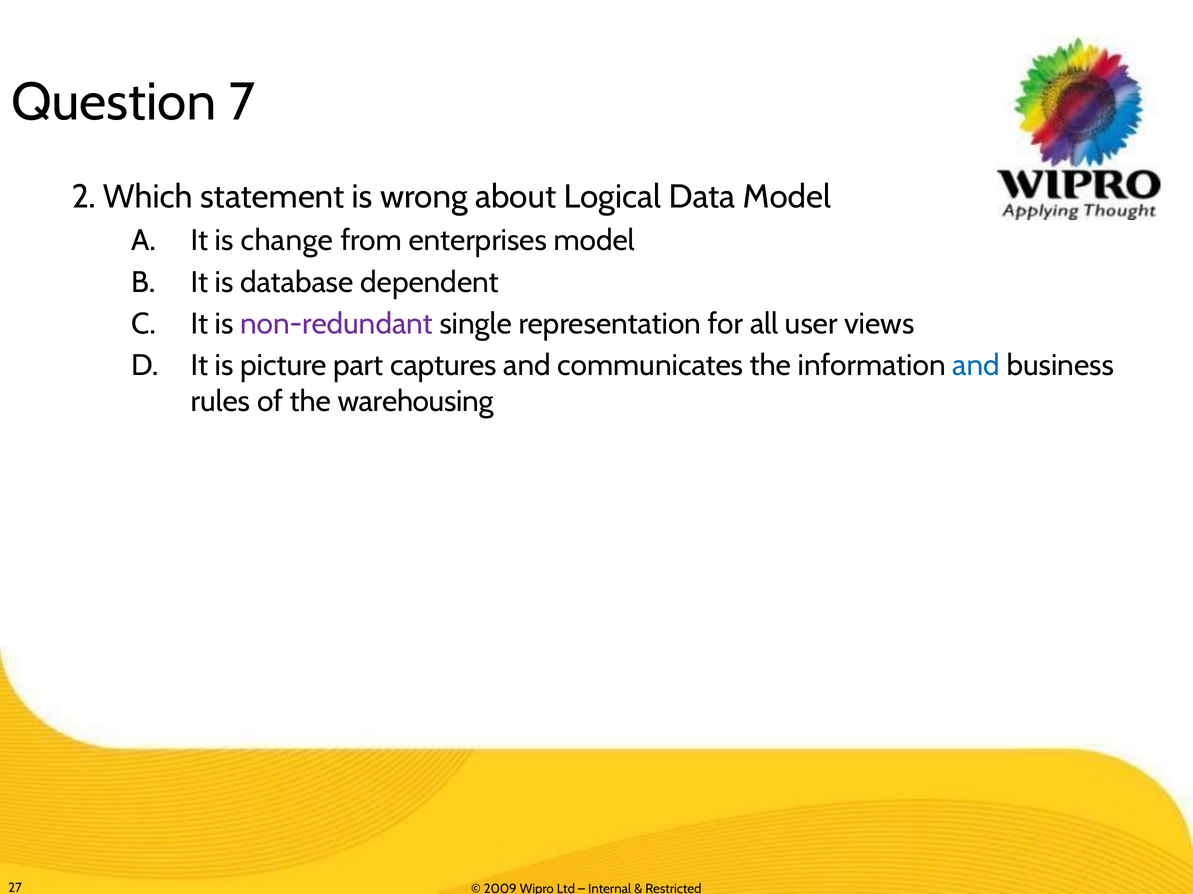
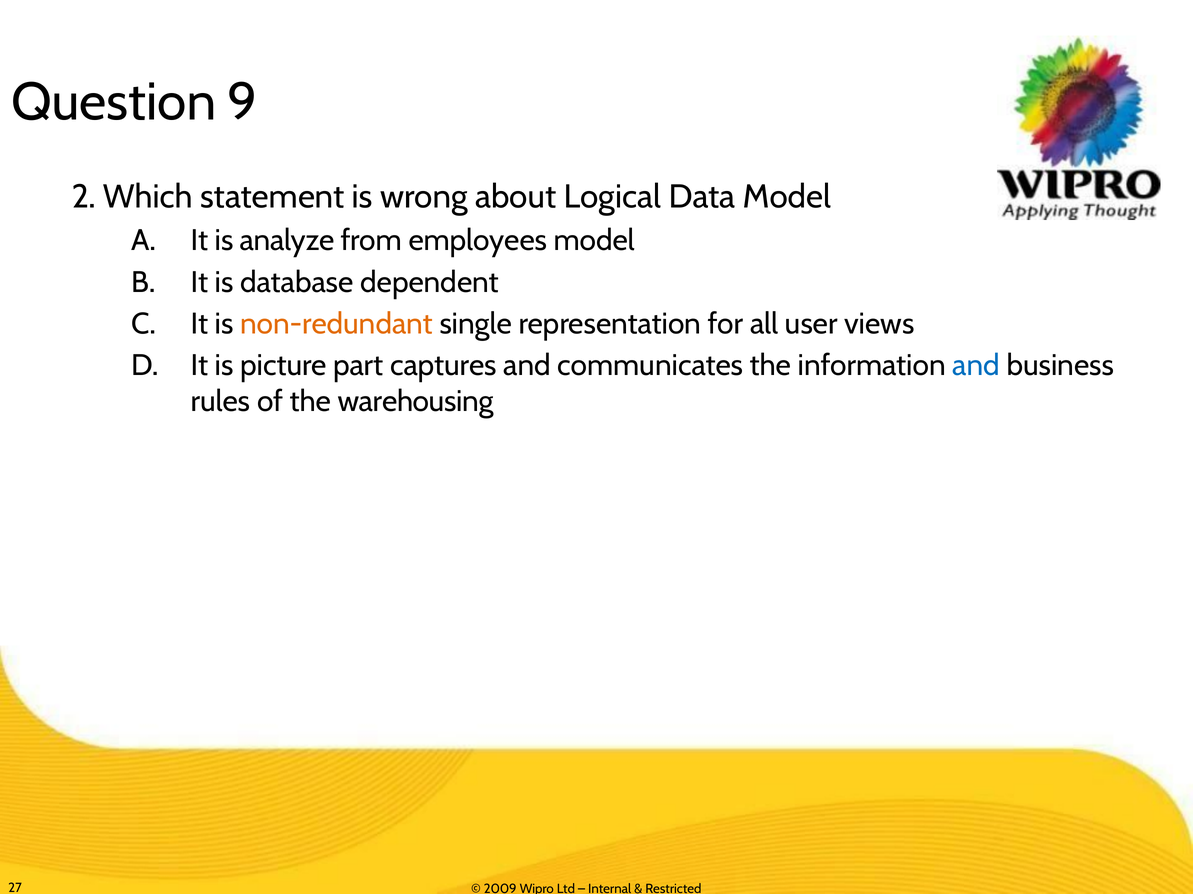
7: 7 -> 9 (243, 102)
change: change -> analyze (287, 241)
enterprises: enterprises -> employees (478, 241)
non-redundant colour: purple -> orange (337, 324)
